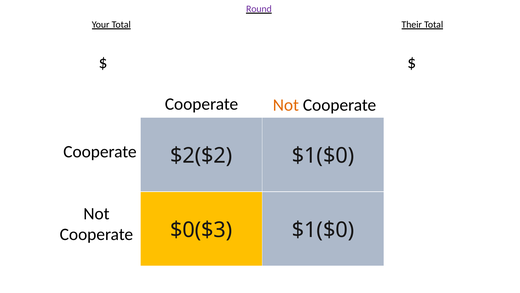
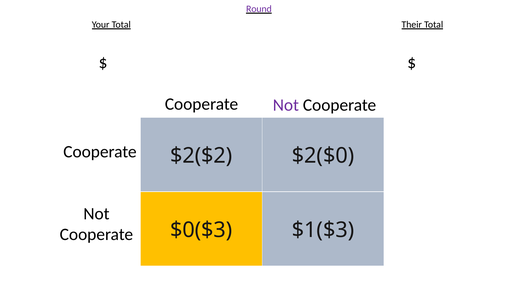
Not colour: orange -> purple (286, 105)
$2($2 $1($0: $1($0 -> $2($0 (323, 155)
$0($3 $1($0: $1($0 -> $1($3 (323, 230)
